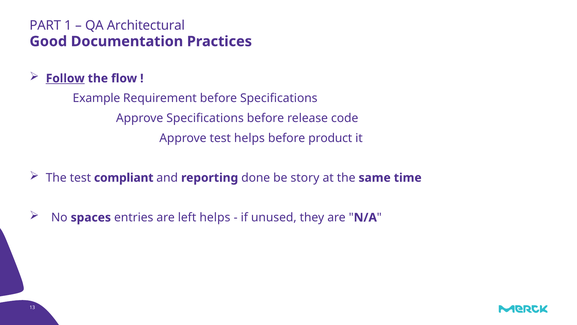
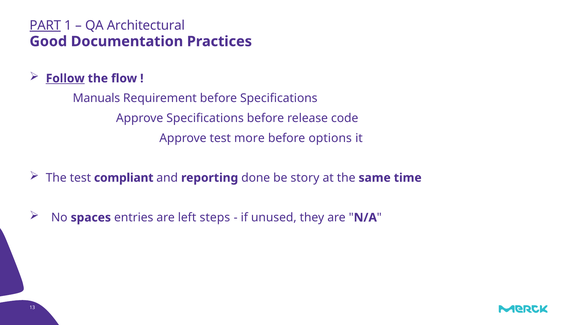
PART underline: none -> present (45, 25)
Example: Example -> Manuals (96, 98)
test helps: helps -> more (249, 138)
product: product -> options (330, 138)
left helps: helps -> steps (215, 217)
